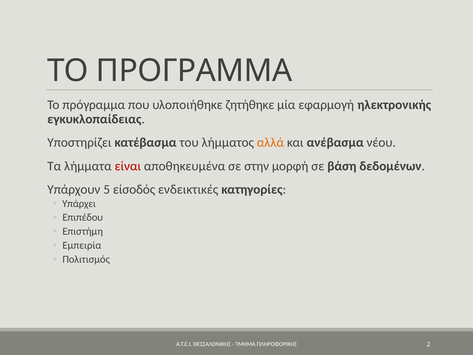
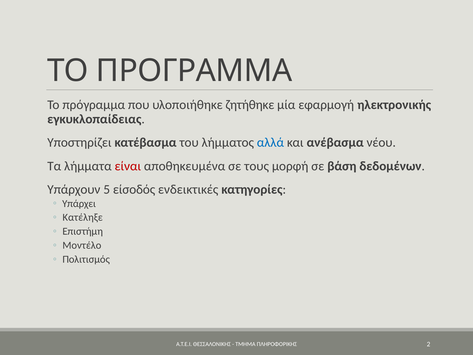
αλλά colour: orange -> blue (270, 142)
στην: στην -> τους (257, 166)
Επιπέδου: Επιπέδου -> Κατέληξε (83, 217)
Εμπειρία: Εμπειρία -> Μοντέλο (82, 245)
